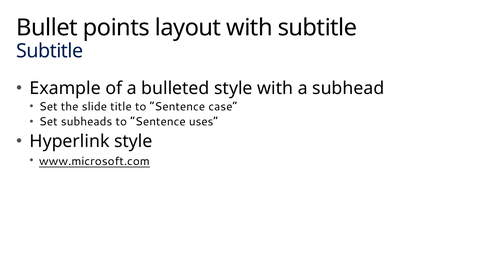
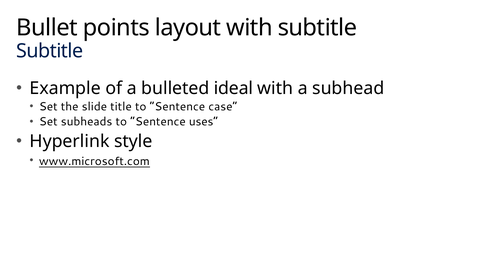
bulleted style: style -> ideal (233, 88)
